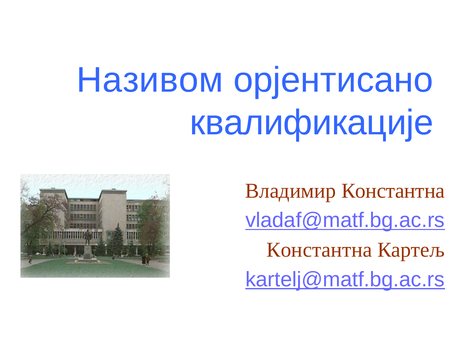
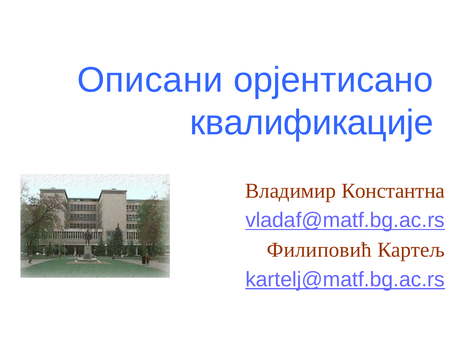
Називом: Називом -> Описани (150, 80)
Константна: Константна -> Филиповић (319, 249)
